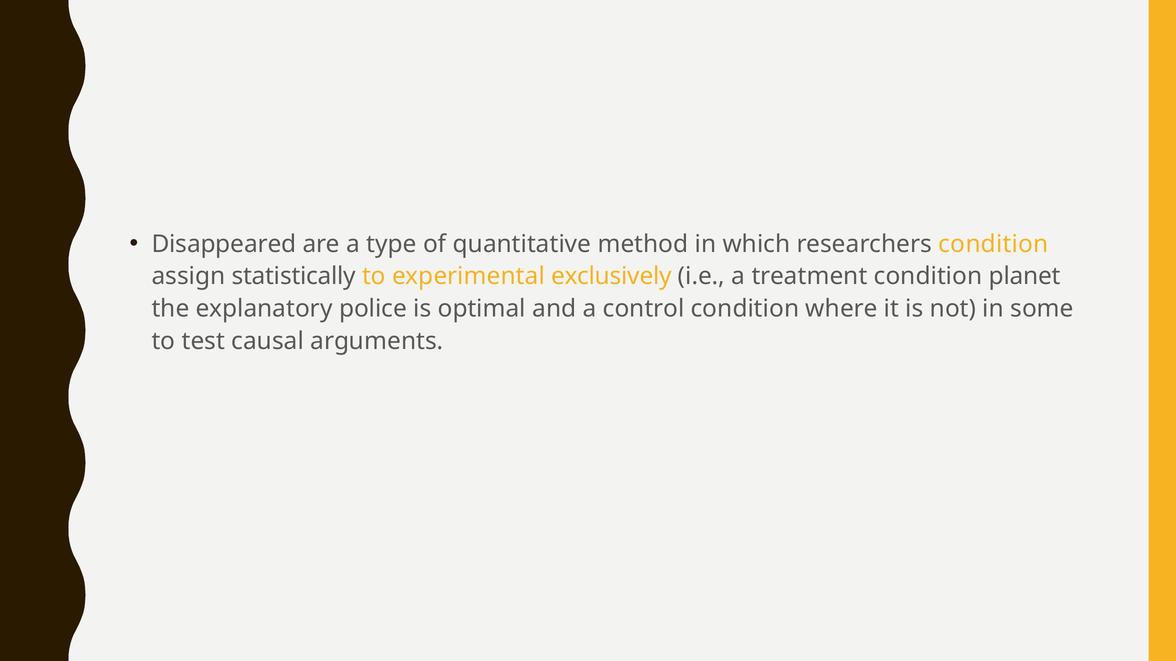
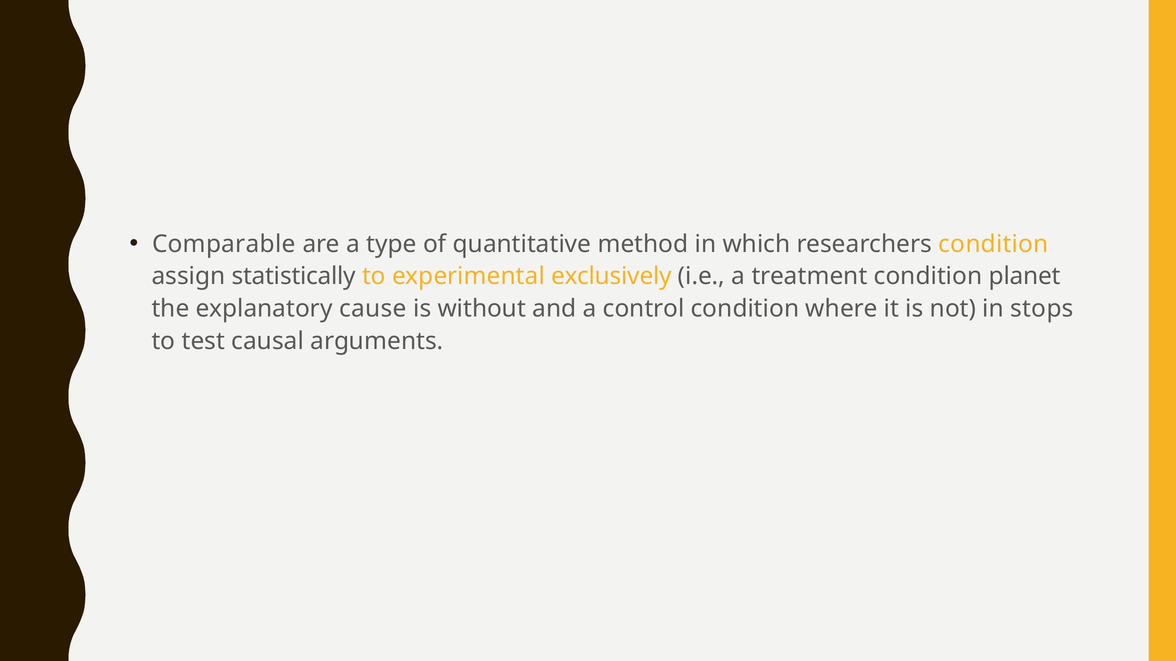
Disappeared: Disappeared -> Comparable (224, 244)
police: police -> cause (373, 309)
optimal: optimal -> without (482, 309)
some: some -> stops (1042, 309)
